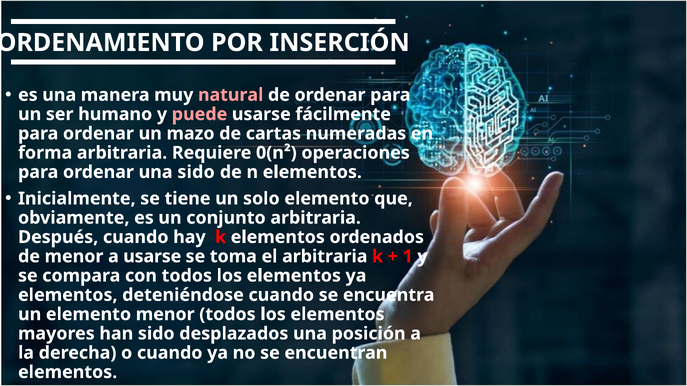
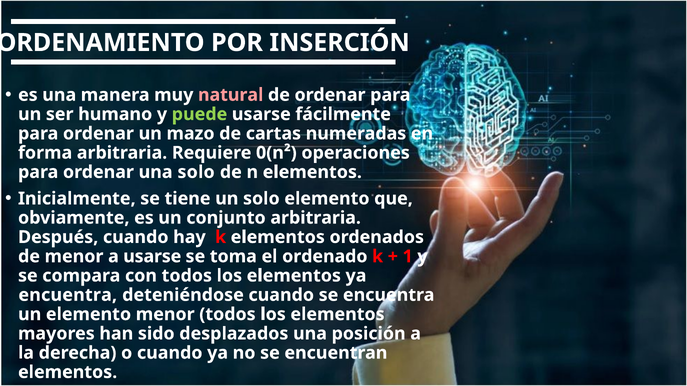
puede colour: pink -> light green (199, 114)
una sido: sido -> solo (196, 172)
el arbitraria: arbitraria -> ordenado (325, 257)
elementos: elementos -> encuentra (68, 295)
